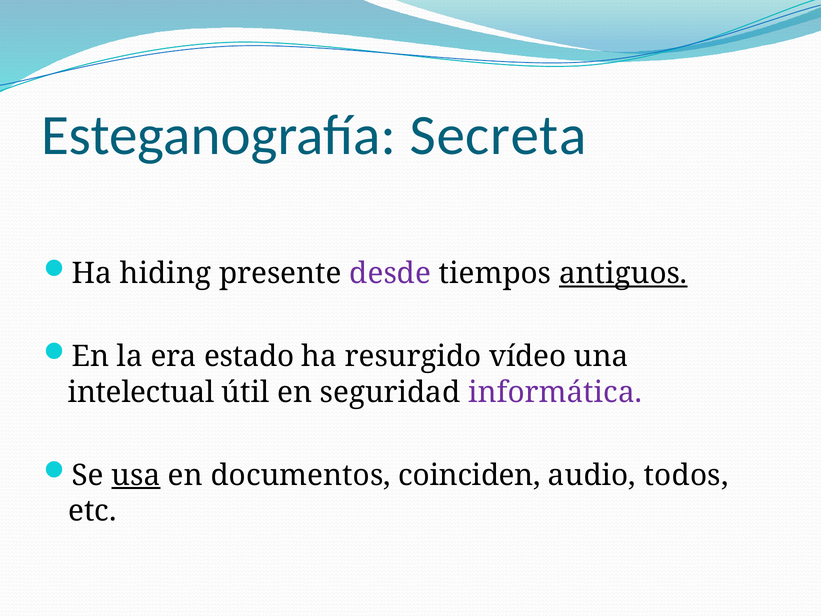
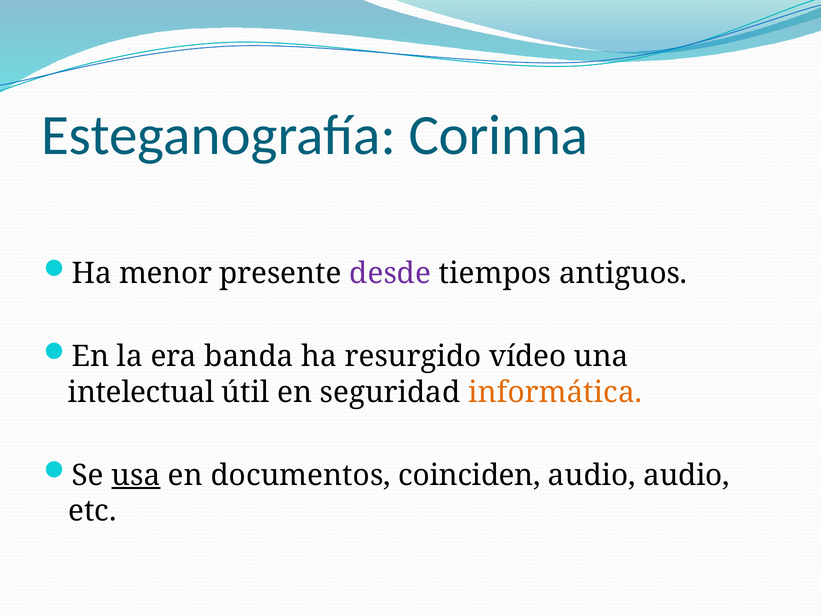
Secreta: Secreta -> Corinna (498, 136)
hiding: hiding -> menor (166, 274)
antiguos underline: present -> none (623, 274)
estado: estado -> banda (249, 357)
informática colour: purple -> orange (555, 392)
audio todos: todos -> audio (686, 475)
